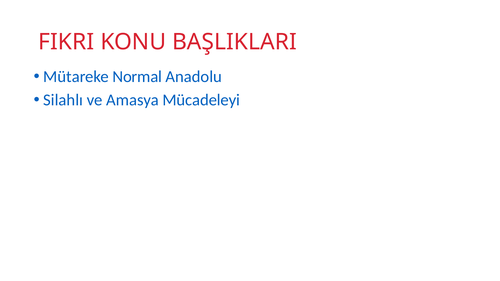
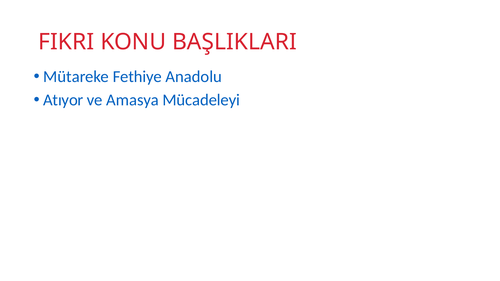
Normal: Normal -> Fethiye (137, 77)
Silahlı: Silahlı -> Atıyor (63, 100)
